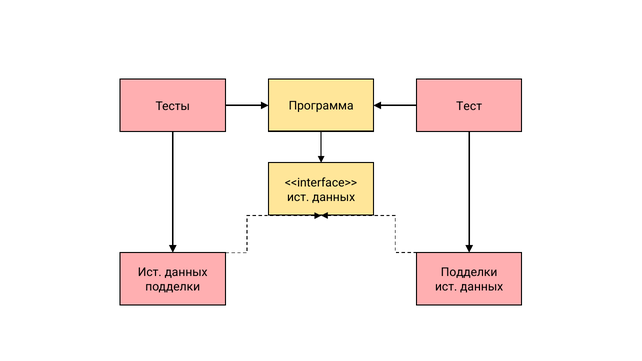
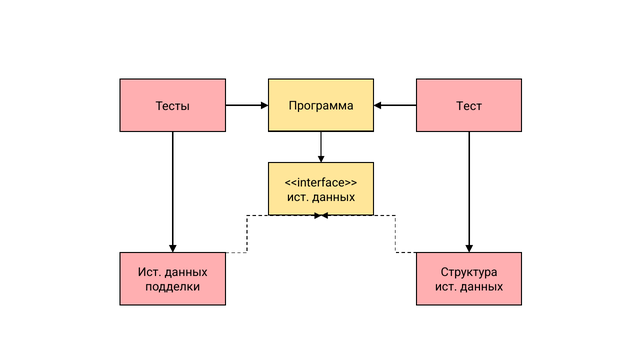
Подделки: Подделки -> Структура (469, 273)
